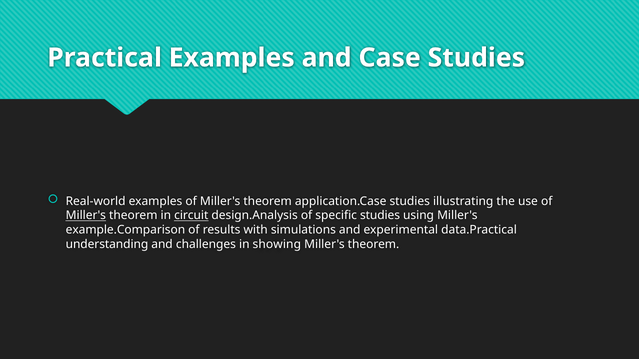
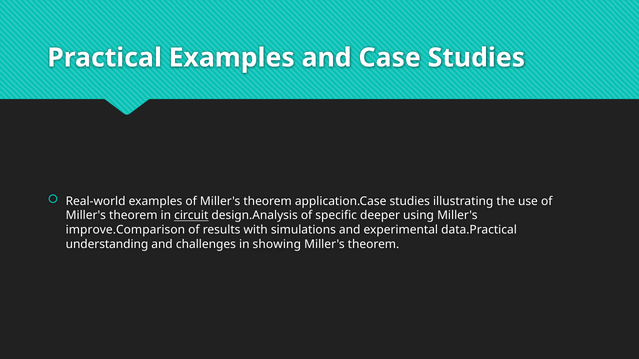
Miller's underline: present -> none (86, 216)
specific studies: studies -> deeper (380, 216)
example.Comparison: example.Comparison -> improve.Comparison (125, 230)
